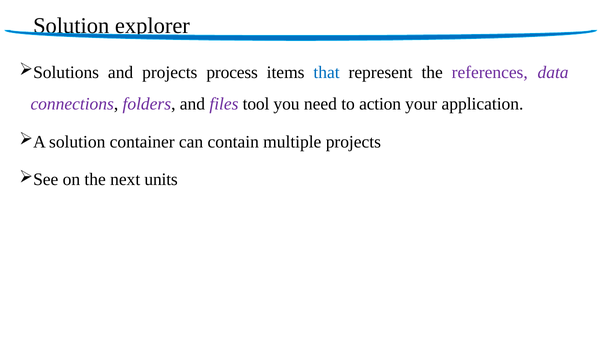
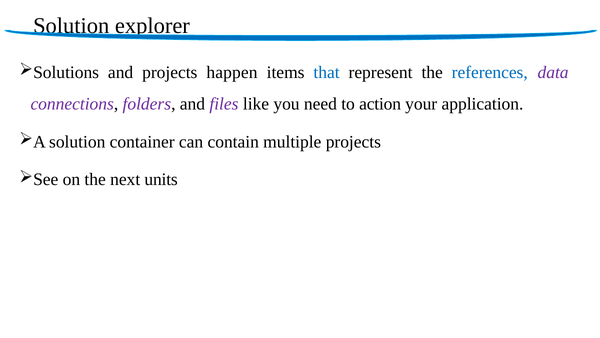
process: process -> happen (232, 72)
references colour: purple -> blue (490, 72)
tool: tool -> like (256, 104)
